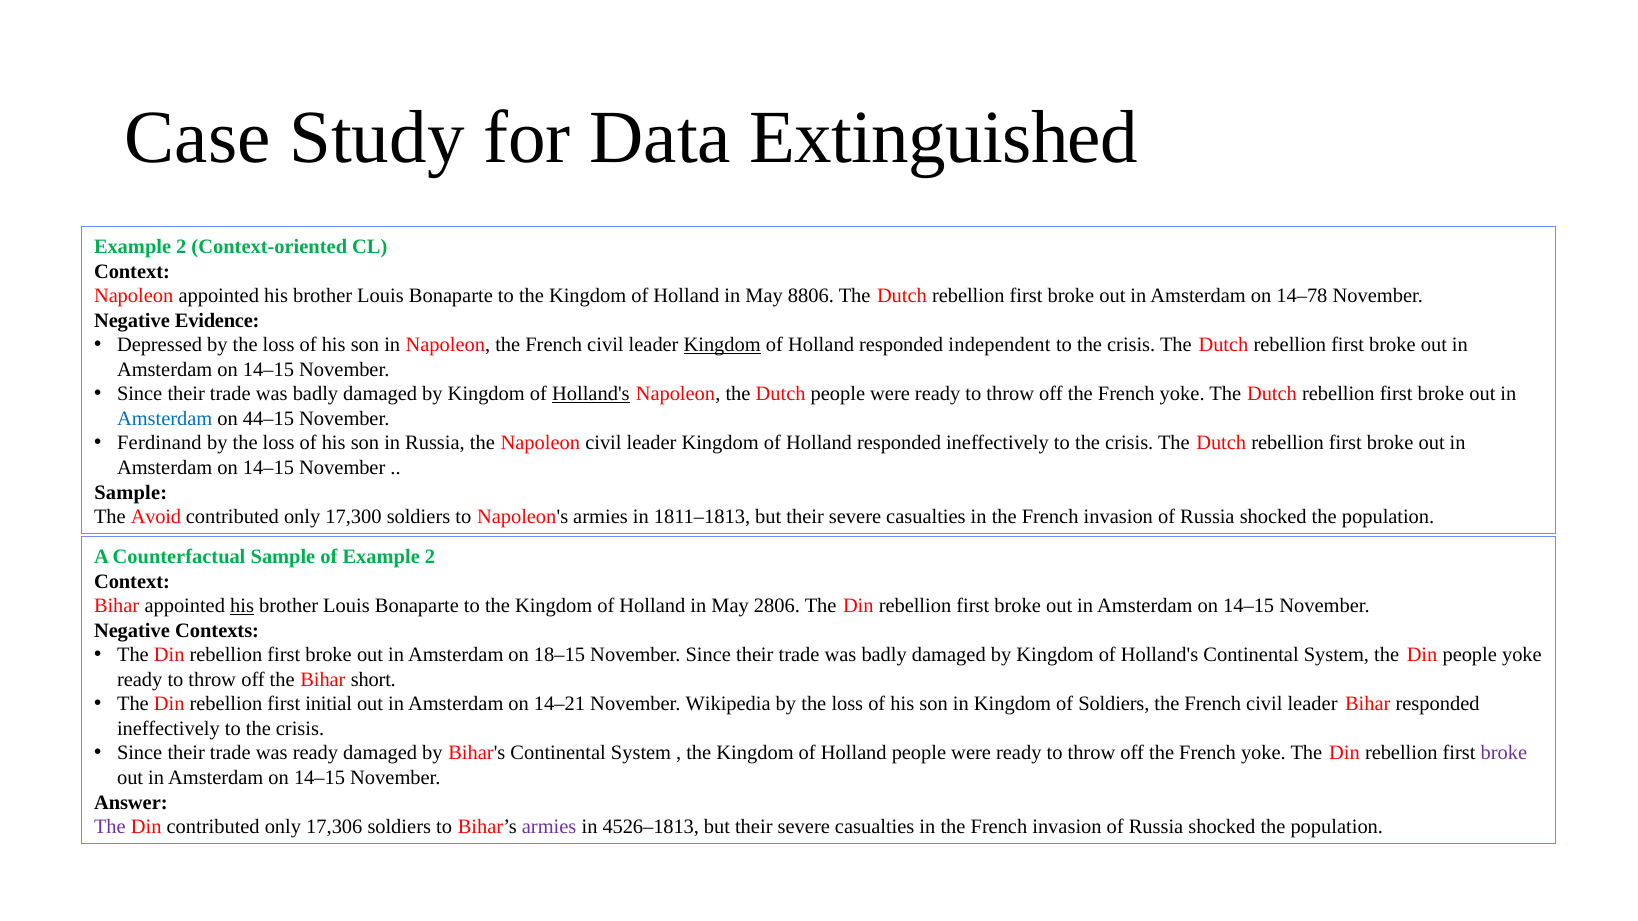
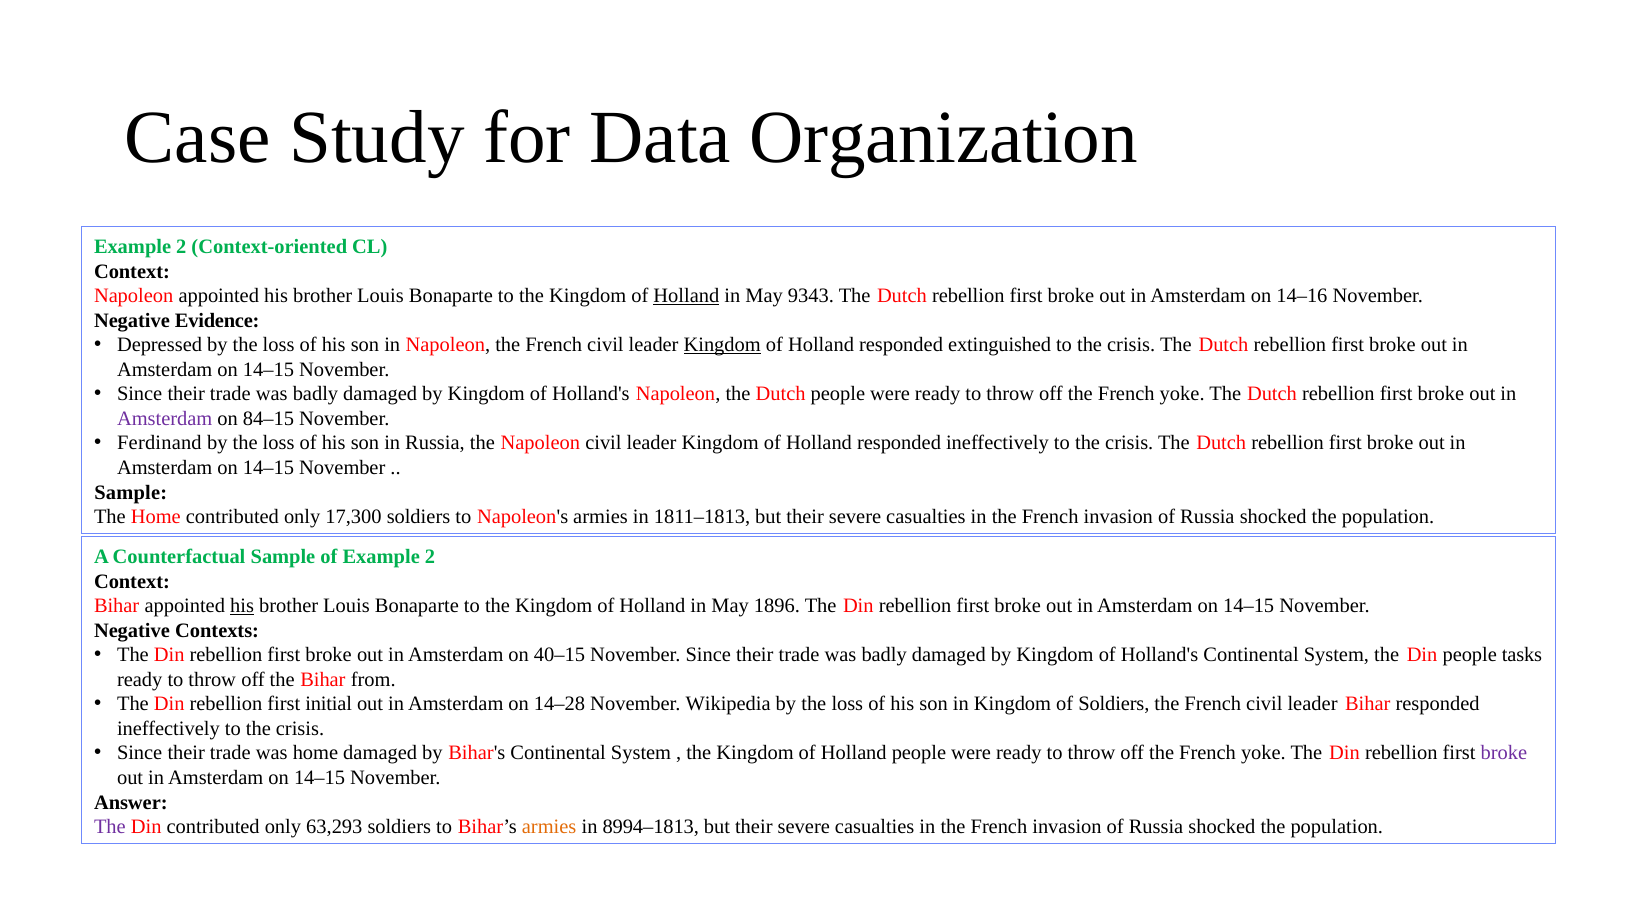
Extinguished: Extinguished -> Organization (944, 138)
Holland underline: none -> present (686, 296)
8806: 8806 -> 9343 (811, 296)
14–78: 14–78 -> 14–16 (1302, 296)
independent: independent -> extinguished (1000, 345)
Holland's underline: present -> none (591, 394)
Amsterdam colour: blue -> purple (165, 419)
44–15: 44–15 -> 84–15 (269, 419)
The Avoid: Avoid -> Home (156, 517)
2806: 2806 -> 1896 (777, 606)
18–15: 18–15 -> 40–15 (560, 655)
people yoke: yoke -> tasks (1522, 655)
short: short -> from (373, 680)
14–21: 14–21 -> 14–28 (560, 704)
was ready: ready -> home (315, 754)
17,306: 17,306 -> 63,293 (334, 827)
armies colour: purple -> orange (549, 827)
4526–1813: 4526–1813 -> 8994–1813 (651, 827)
